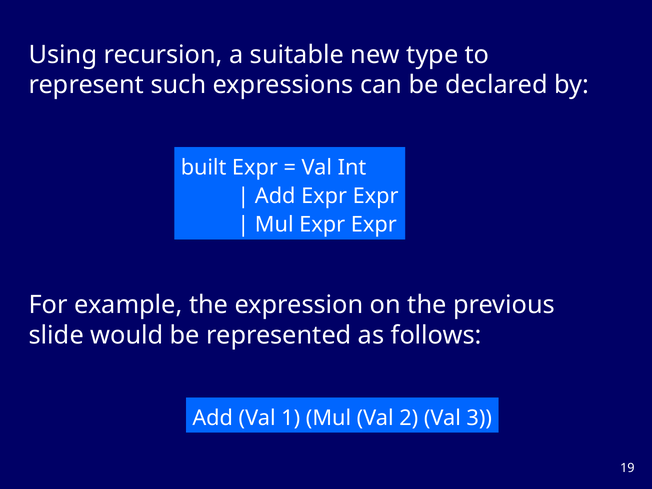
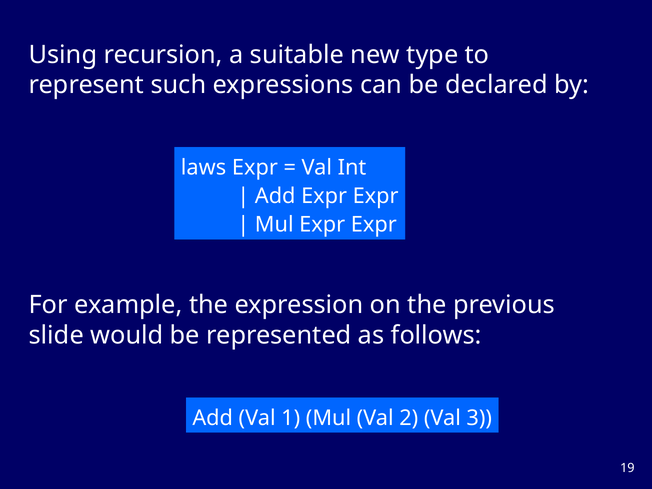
built: built -> laws (204, 167)
